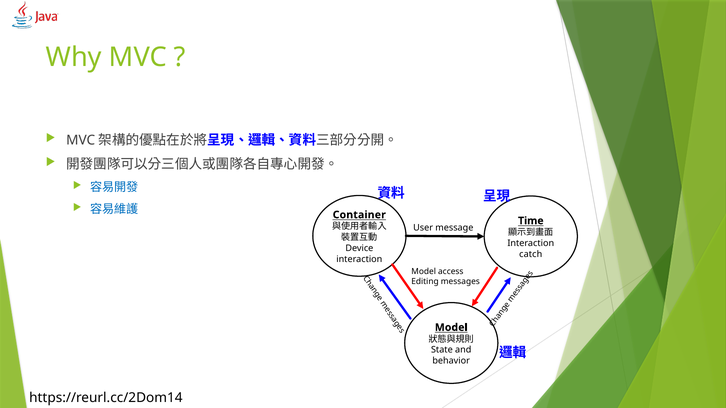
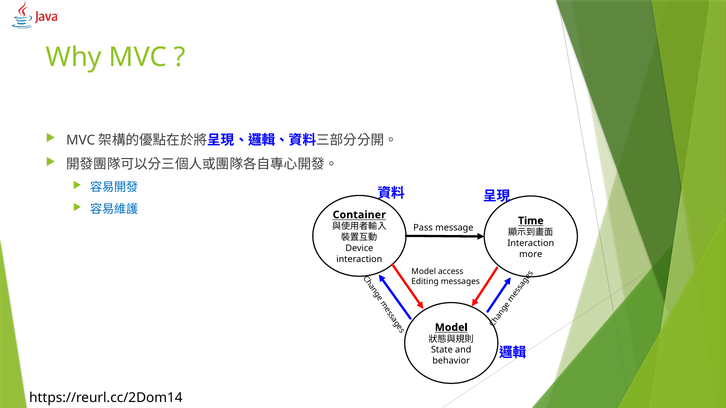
User: User -> Pass (423, 228)
catch: catch -> more (531, 254)
